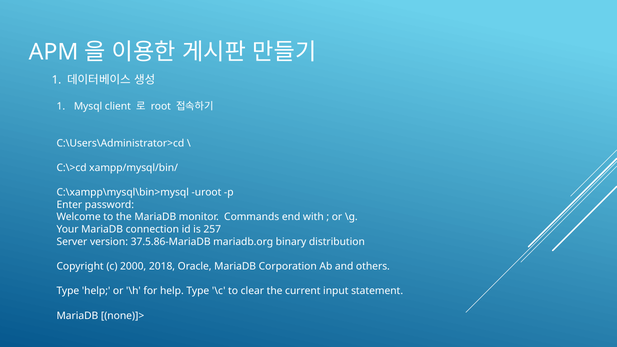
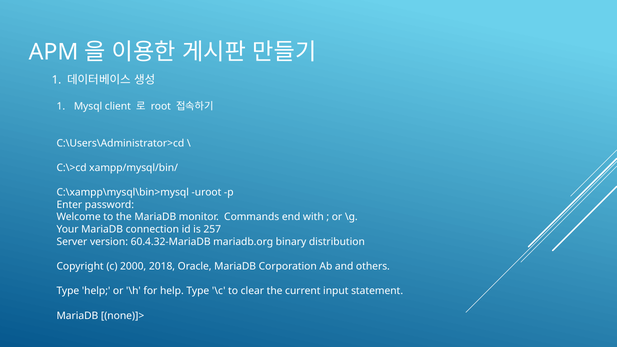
37.5.86-MariaDB: 37.5.86-MariaDB -> 60.4.32-MariaDB (171, 242)
